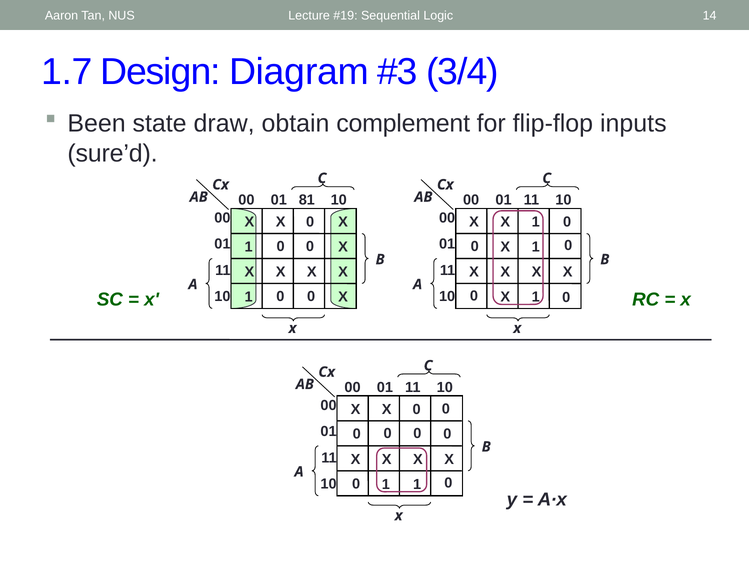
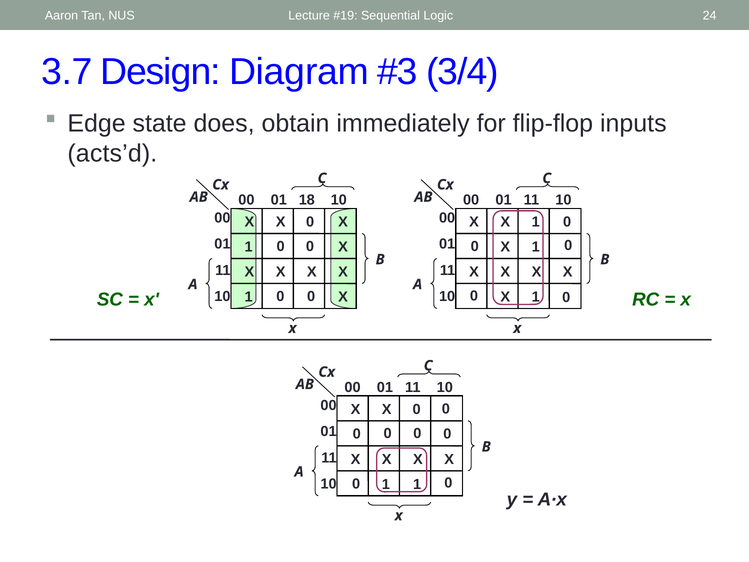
14: 14 -> 24 (710, 16)
1.7: 1.7 -> 3.7 (67, 72)
Been: Been -> Edge (97, 124)
draw: draw -> does (224, 124)
complement: complement -> immediately (403, 124)
sure’d: sure’d -> acts’d (112, 154)
81: 81 -> 18 (307, 200)
